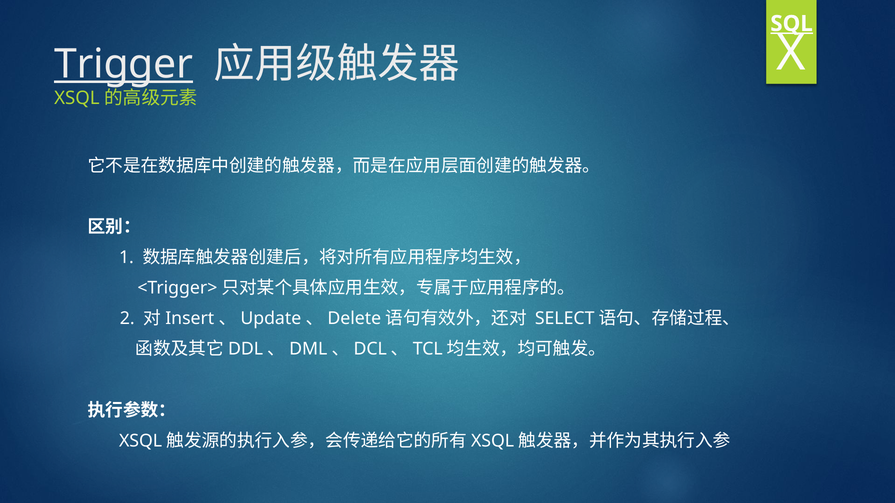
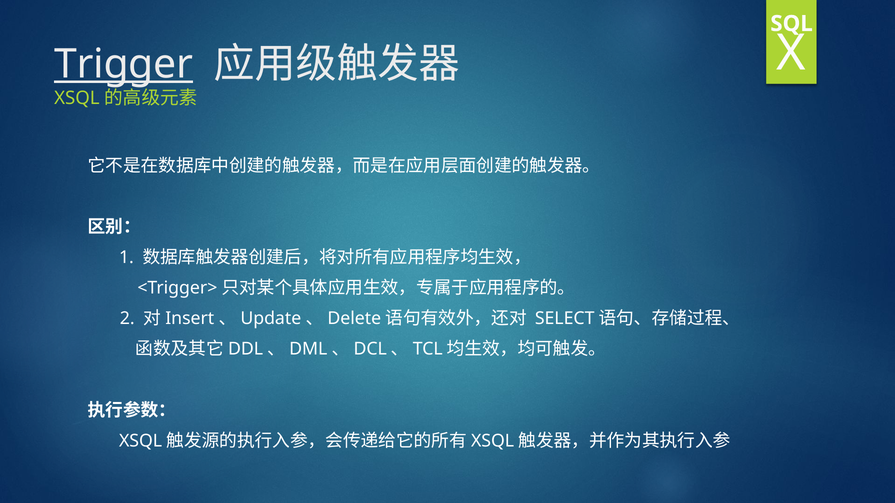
SQL underline: present -> none (792, 24)
